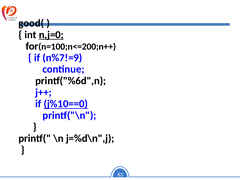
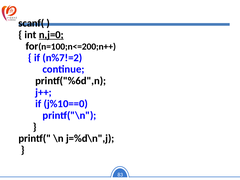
good(: good( -> scanf( (31, 23)
n%7!=9: n%7!=9 -> n%7!=2 (62, 58)
j%10==0 underline: present -> none (66, 104)
